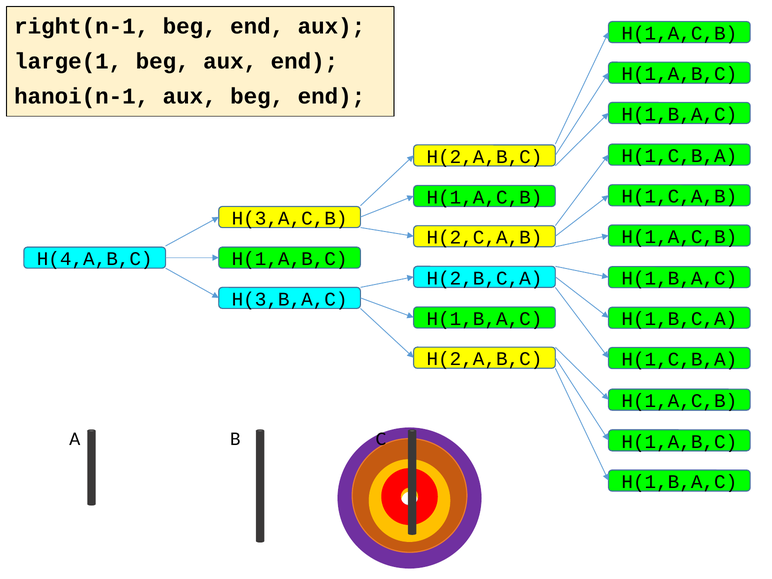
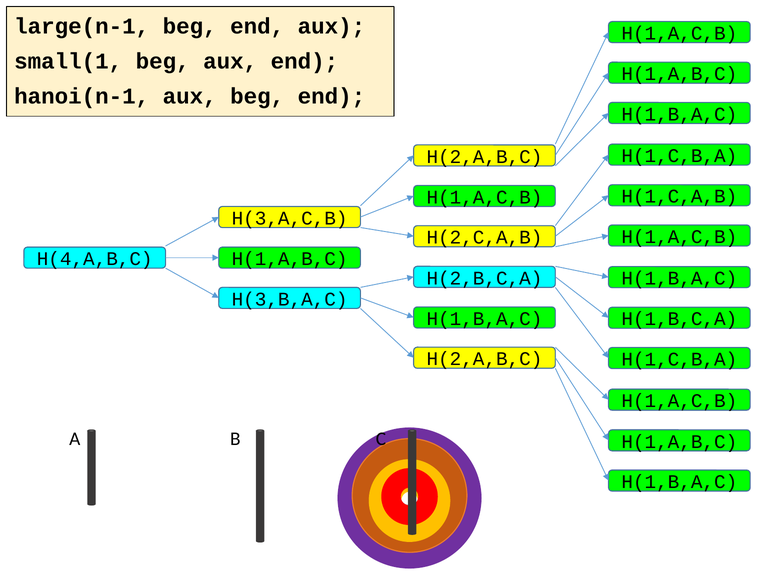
right(n-1: right(n-1 -> large(n-1 (82, 26)
large(1: large(1 -> small(1 (68, 61)
